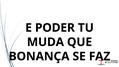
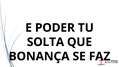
MUDA: MUDA -> SOLTA (45, 42)
